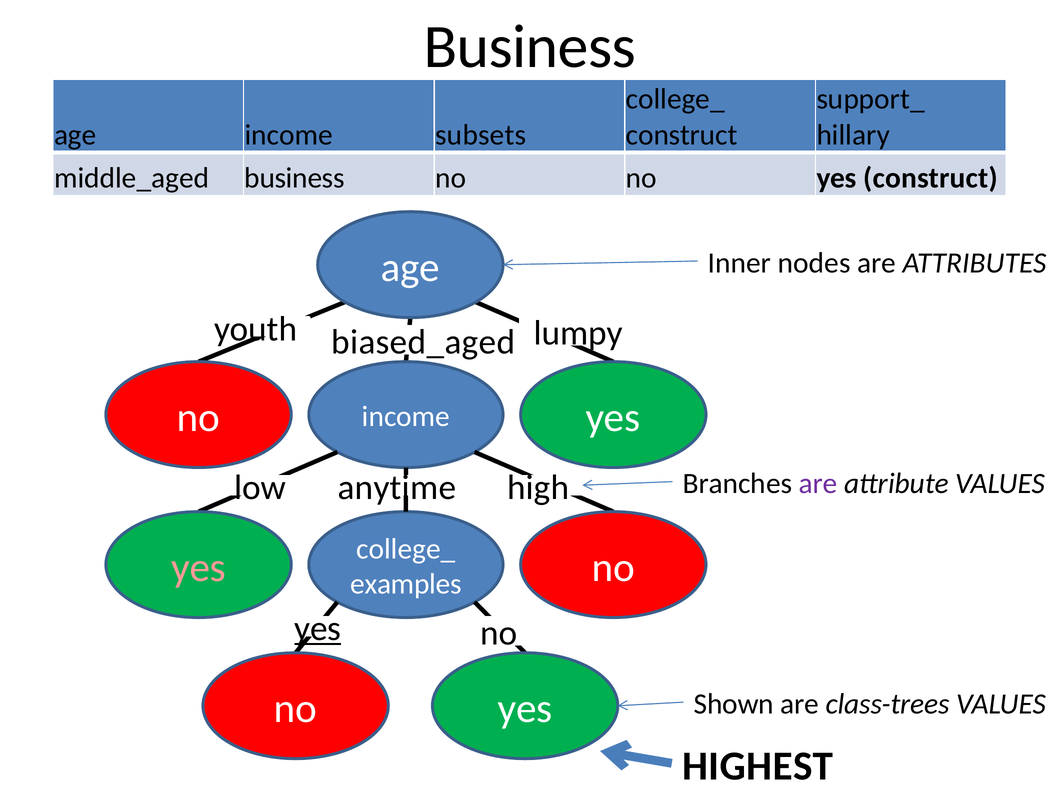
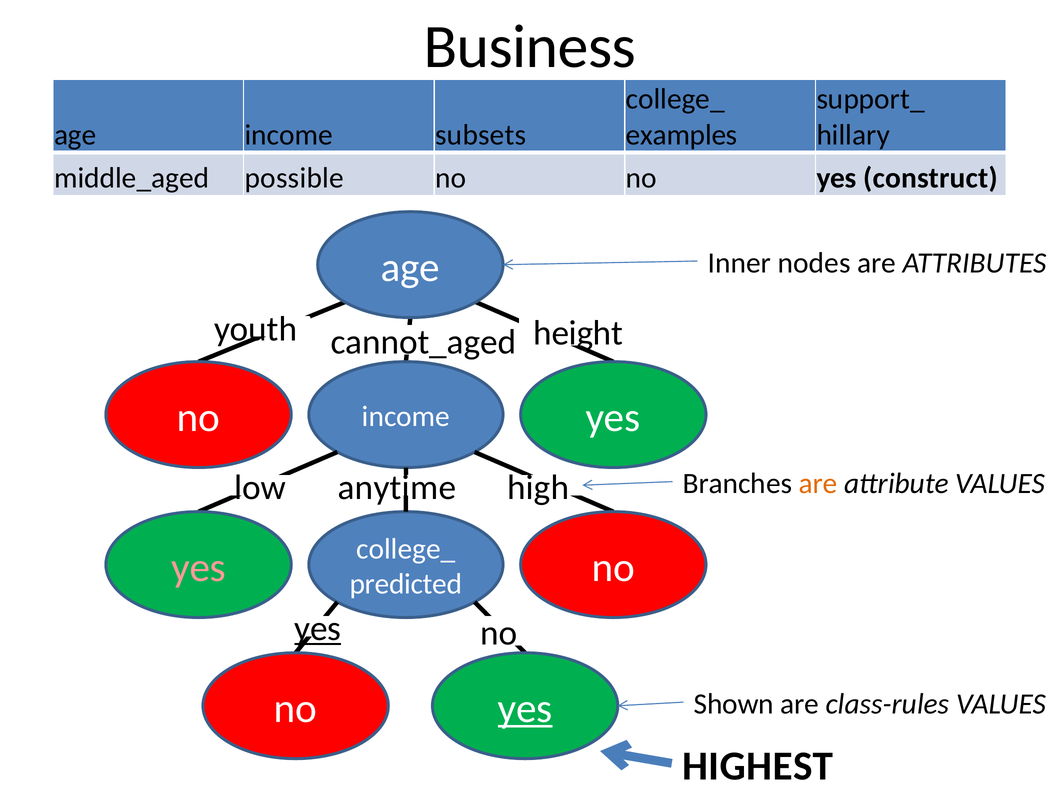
construct: construct -> examples (682, 135)
middle_aged business: business -> possible (294, 178)
biased_aged: biased_aged -> cannot_aged (423, 342)
lumpy: lumpy -> height (578, 333)
are colour: purple -> orange (818, 484)
examples: examples -> predicted (406, 584)
yes underline: none -> present (525, 709)
class-trees: class-trees -> class-rules (888, 704)
